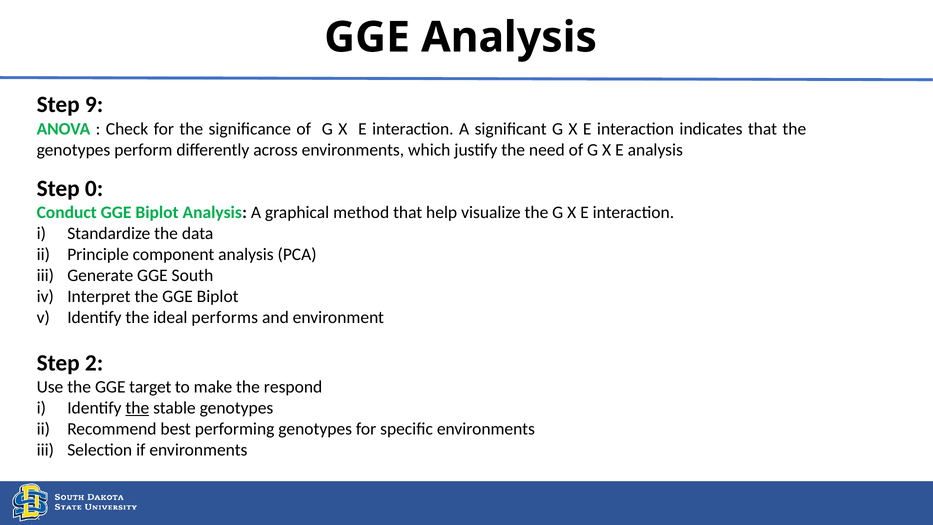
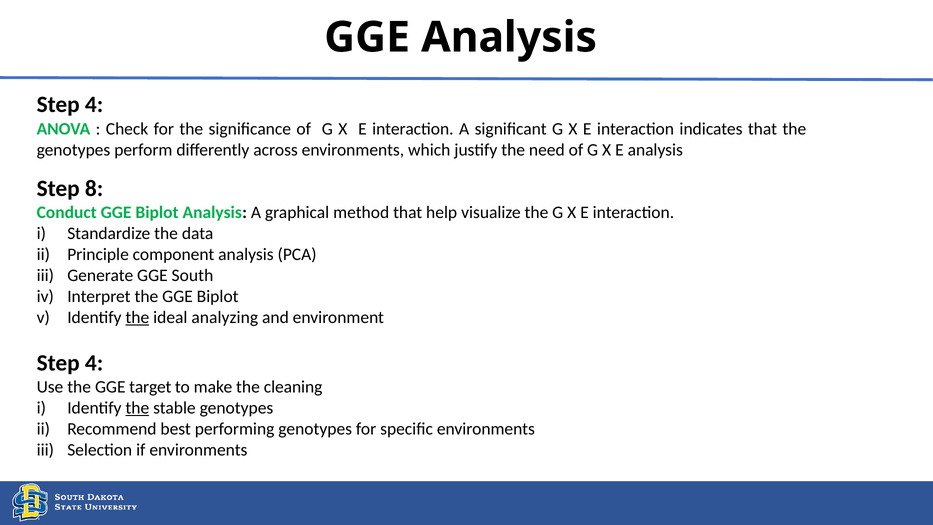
9: 9 -> 4 (94, 105)
0: 0 -> 8 (94, 188)
the underline: none -> present (137, 317)
performs: performs -> analyzing (225, 317)
2: 2 -> 4 (94, 363)
respond: respond -> cleaning (293, 387)
